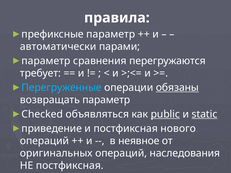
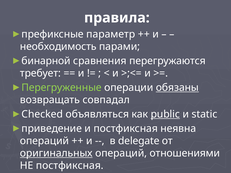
автоматически: автоматически -> необходимость (58, 47)
параметр: параметр -> бинарной (46, 61)
Перегруженные colour: light blue -> light green (62, 88)
возвращать параметр: параметр -> совпадал (106, 100)
static underline: present -> none (204, 114)
нового: нового -> неявна (178, 129)
неявное: неявное -> delegate (139, 141)
оригинальных underline: none -> present (56, 153)
наследования: наследования -> отношениями (185, 153)
